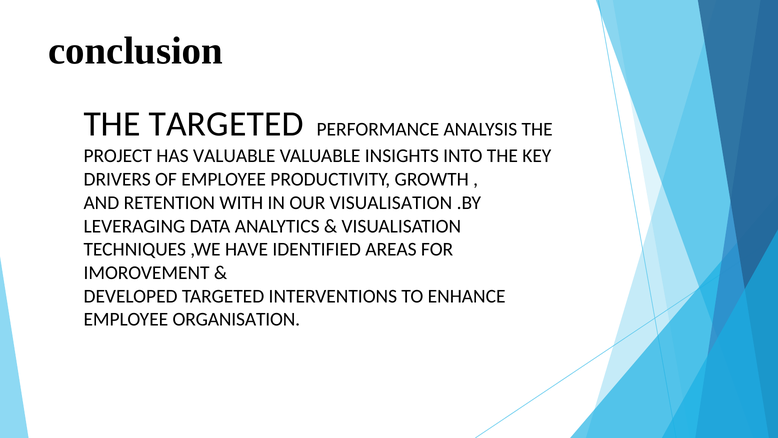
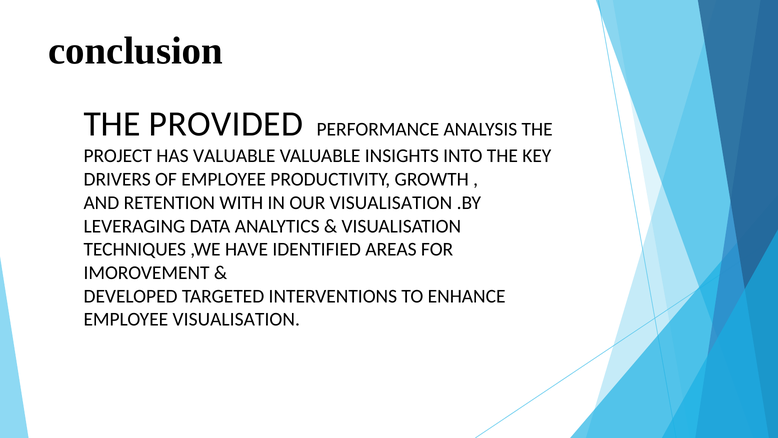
THE TARGETED: TARGETED -> PROVIDED (226, 124)
EMPLOYEE ORGANISATION: ORGANISATION -> VISUALISATION (236, 319)
